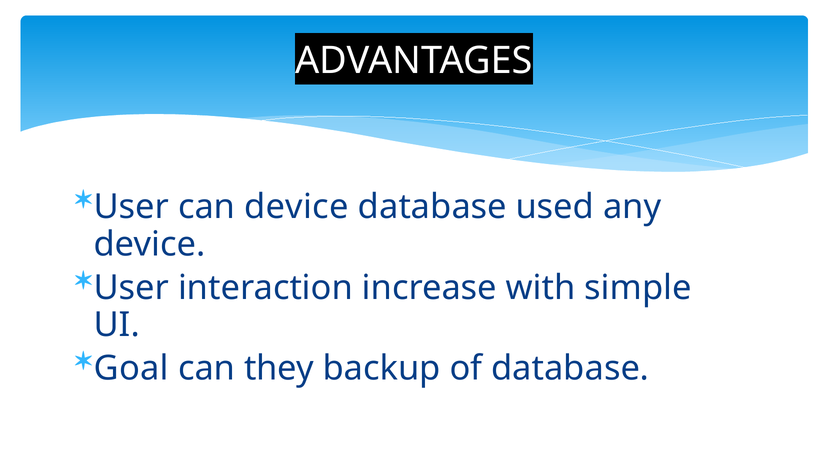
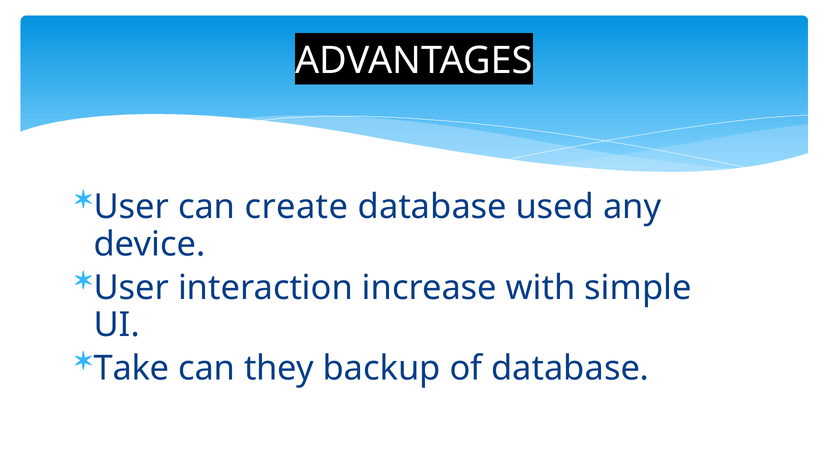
can device: device -> create (296, 207)
Goal: Goal -> Take (132, 368)
